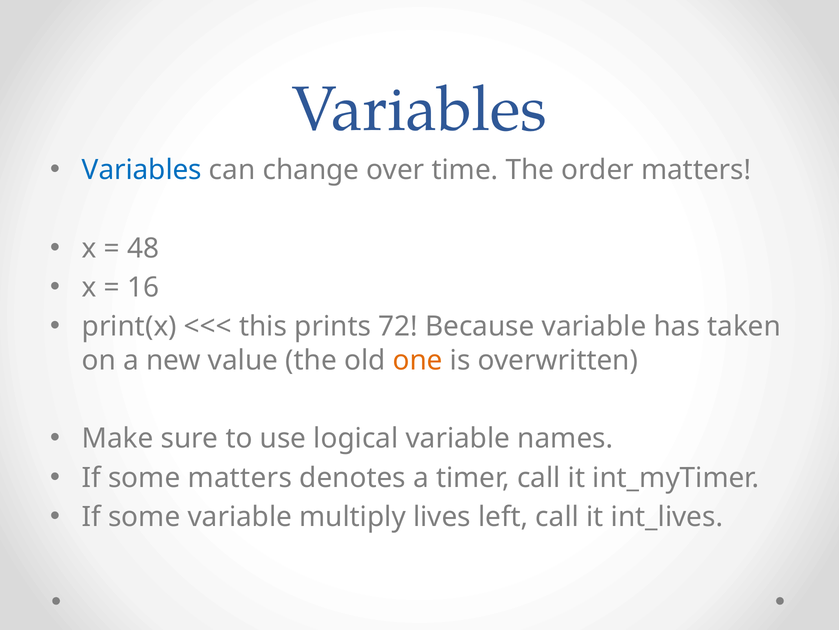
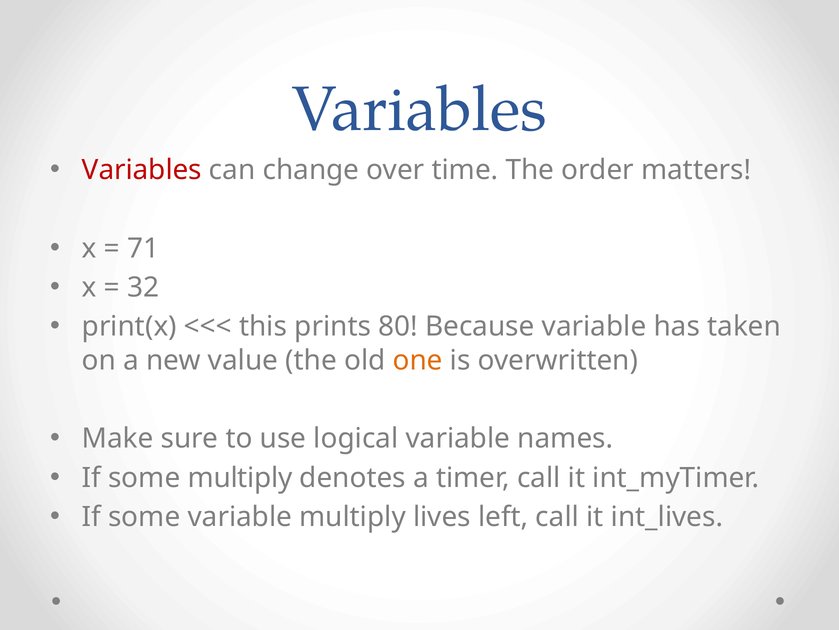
Variables colour: blue -> red (142, 170)
48: 48 -> 71 (143, 248)
16: 16 -> 32 (143, 287)
72: 72 -> 80 (398, 326)
some matters: matters -> multiply (240, 477)
